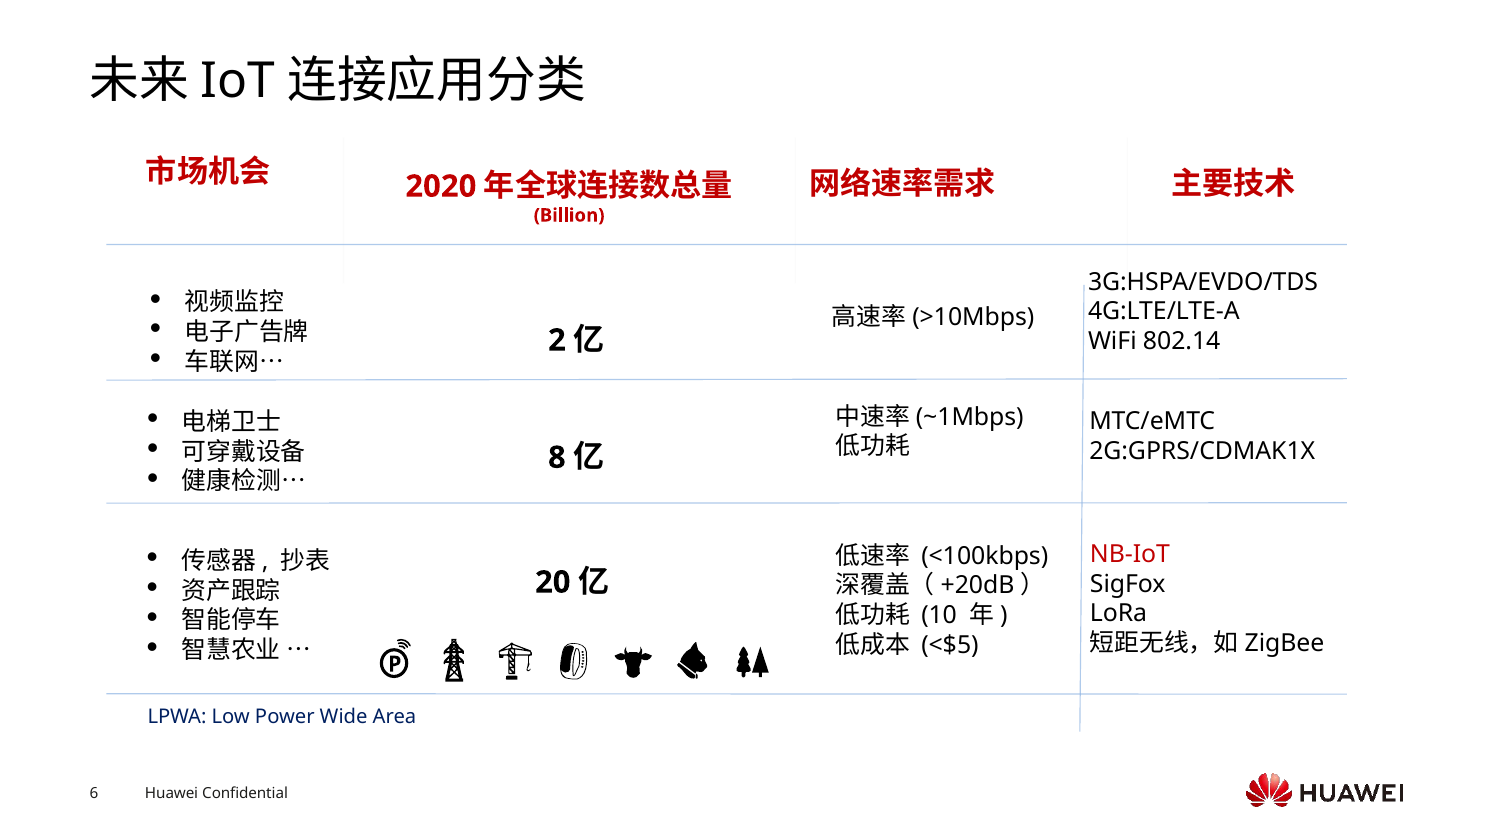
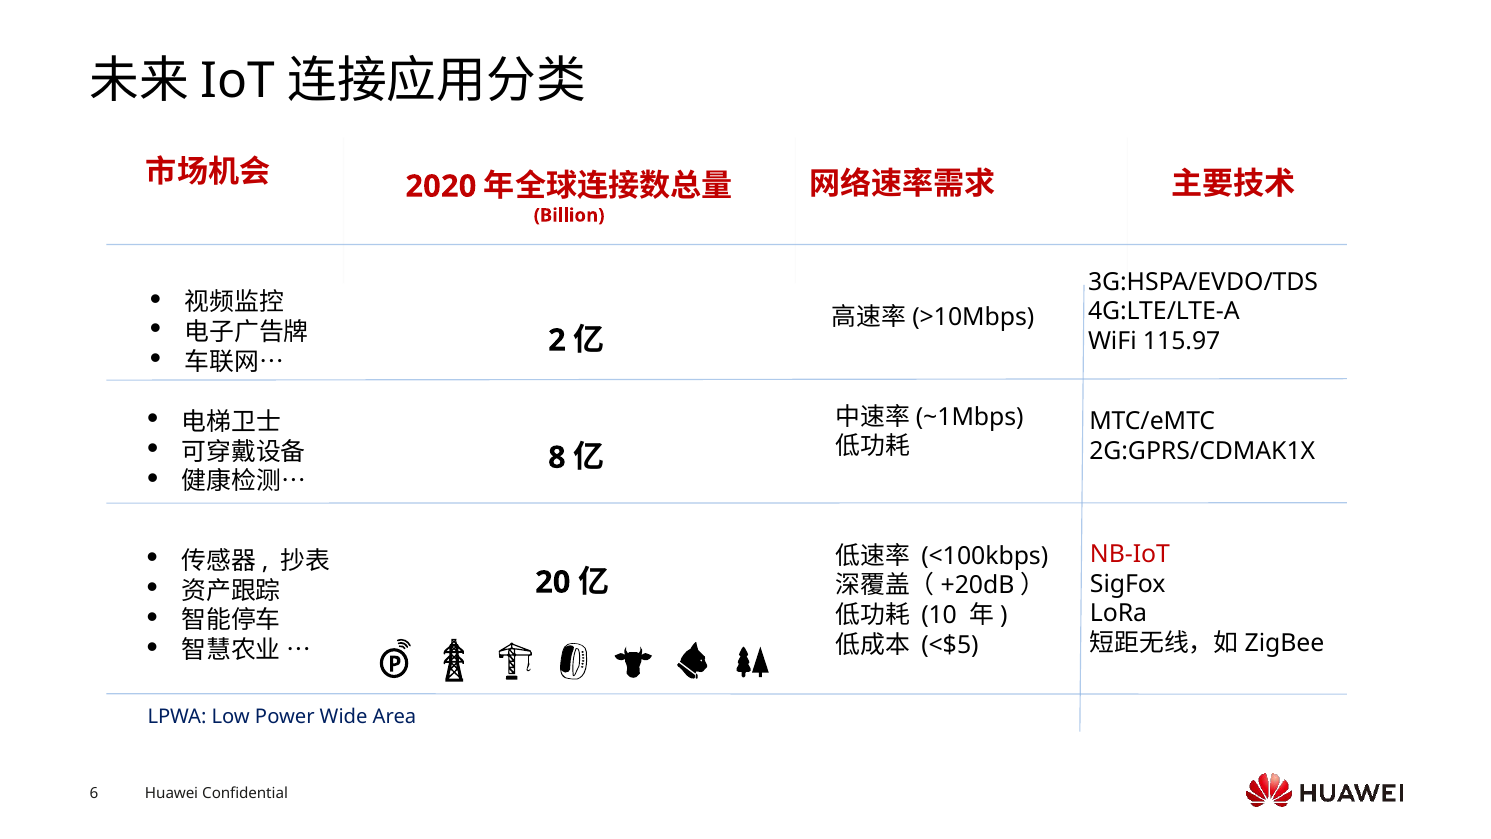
802.14: 802.14 -> 115.97 (1182, 341)
